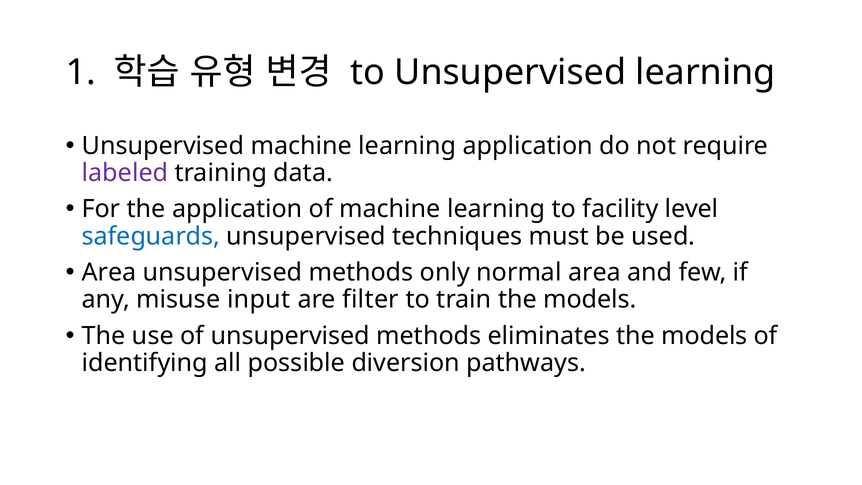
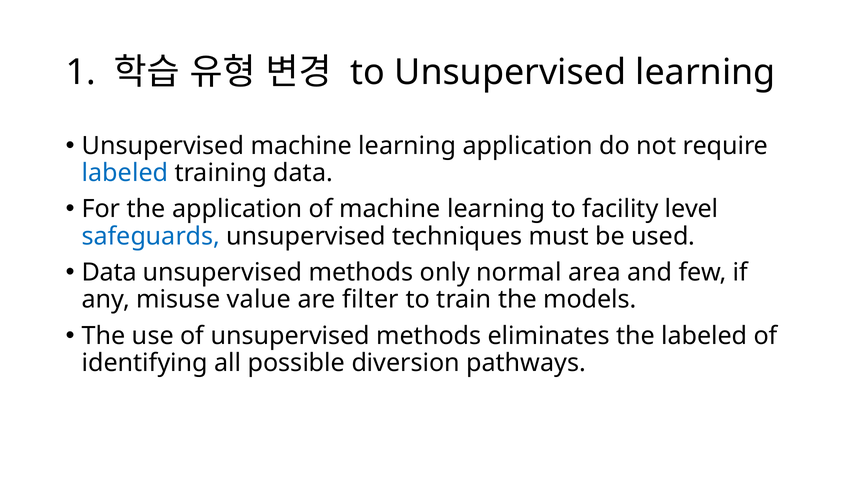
labeled colour: purple -> blue (125, 173)
Area: Area -> Data (109, 272)
input: input -> value (259, 299)
eliminates the models: models -> labeled (704, 336)
